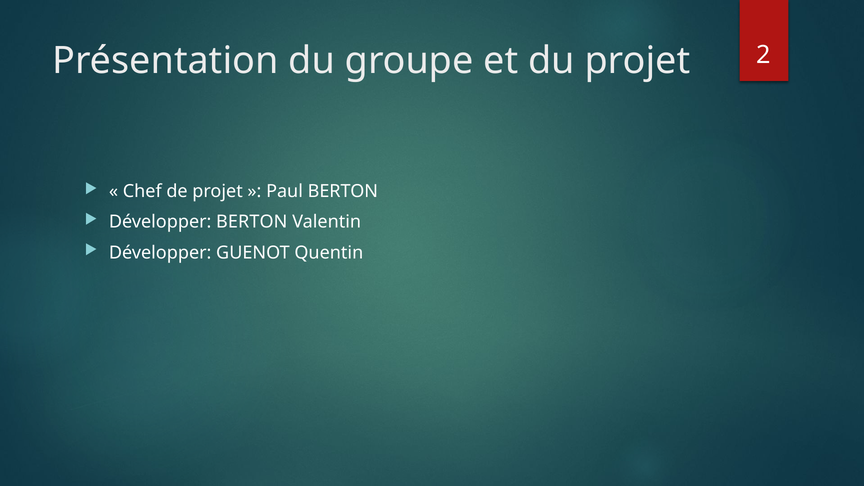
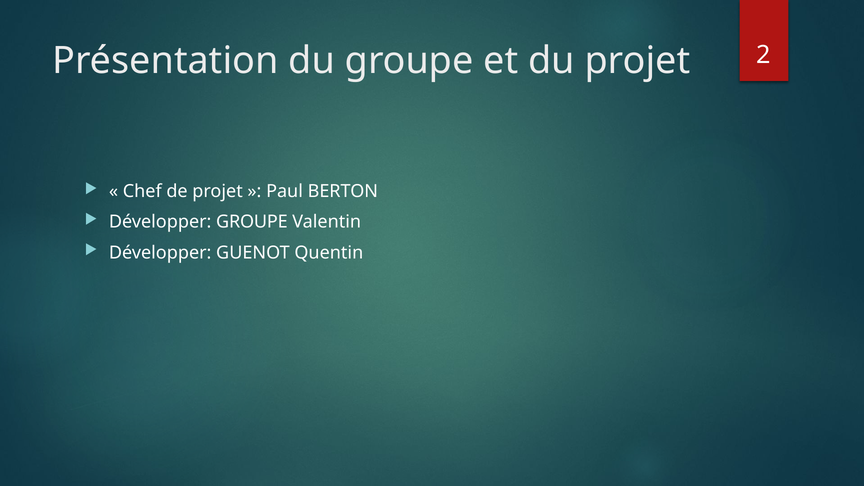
Développer BERTON: BERTON -> GROUPE (252, 222)
